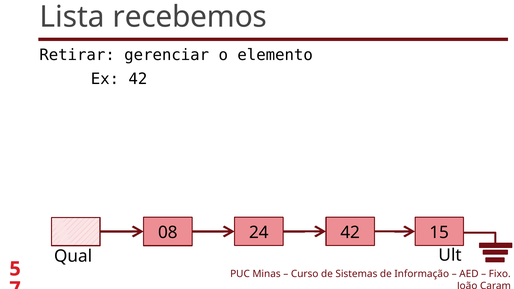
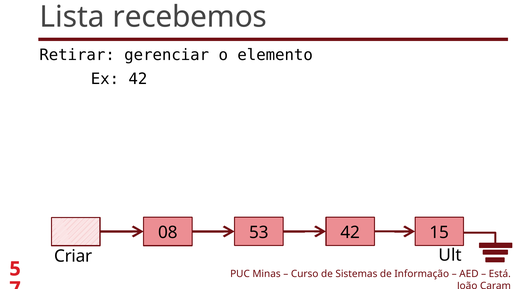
24: 24 -> 53 (259, 233)
Qual: Qual -> Criar (73, 256)
Fixo: Fixo -> Está (500, 274)
